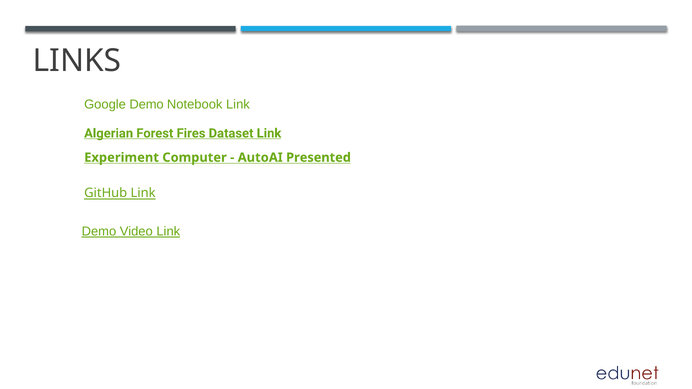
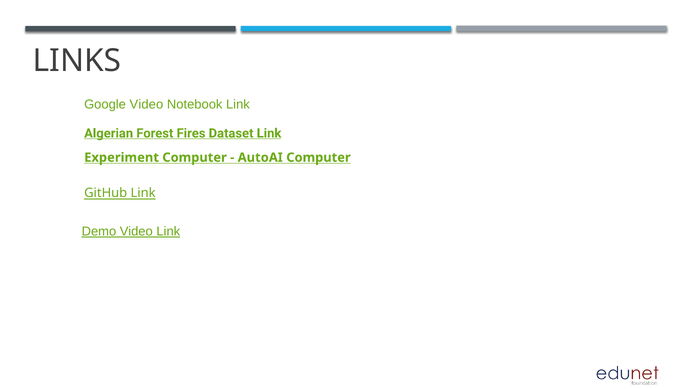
Google Demo: Demo -> Video (146, 105)
AutoAI Presented: Presented -> Computer (318, 158)
